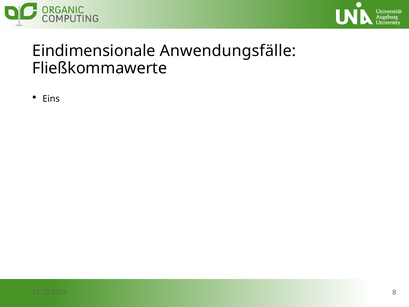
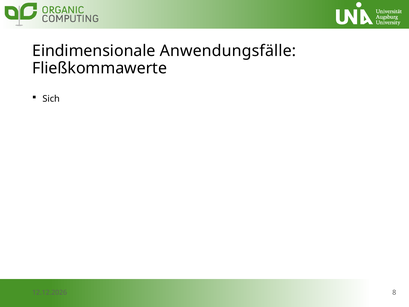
Eins: Eins -> Sich (51, 99)
